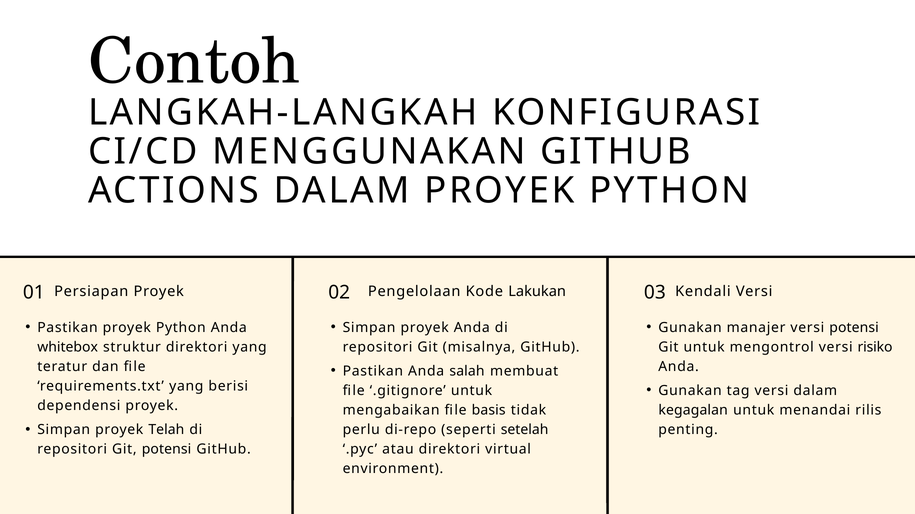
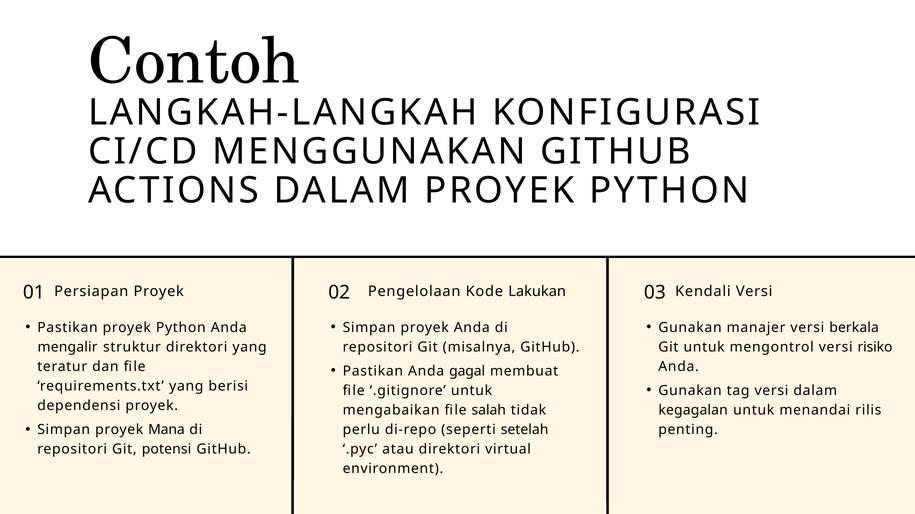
versi potensi: potensi -> berkala (854, 328)
whitebox: whitebox -> mengalir (68, 347)
salah: salah -> gagal (467, 372)
basis: basis -> salah (489, 411)
Telah: Telah -> Mana (166, 430)
